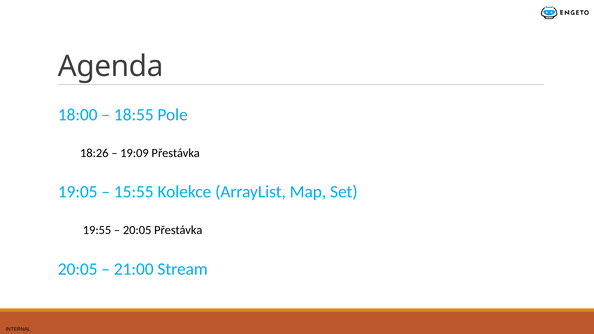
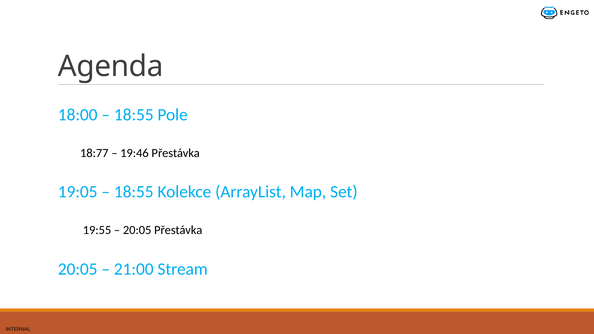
18:26: 18:26 -> 18:77 (94, 153)
19:09: 19:09 -> 19:46 (134, 153)
15:55: 15:55 -> 18:55 (134, 192)
